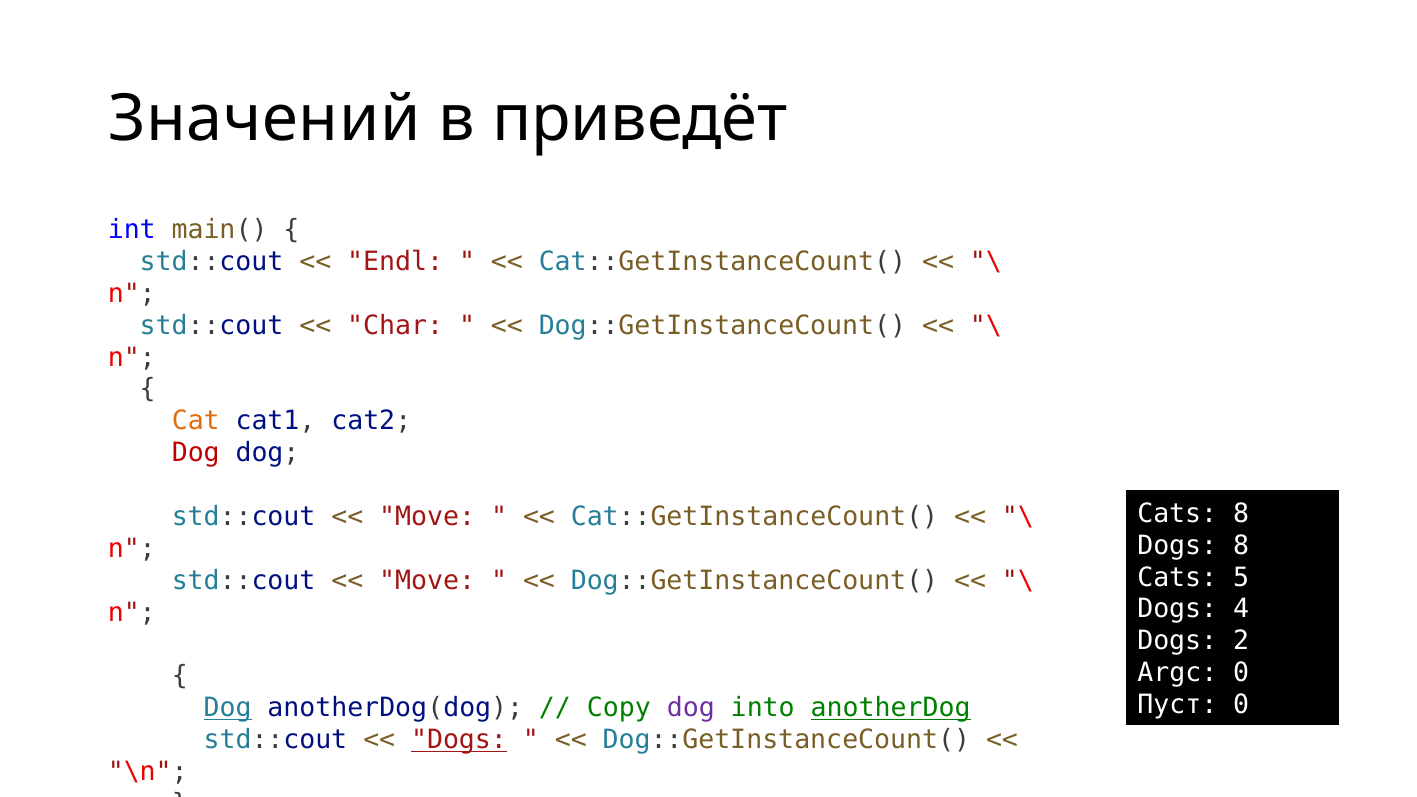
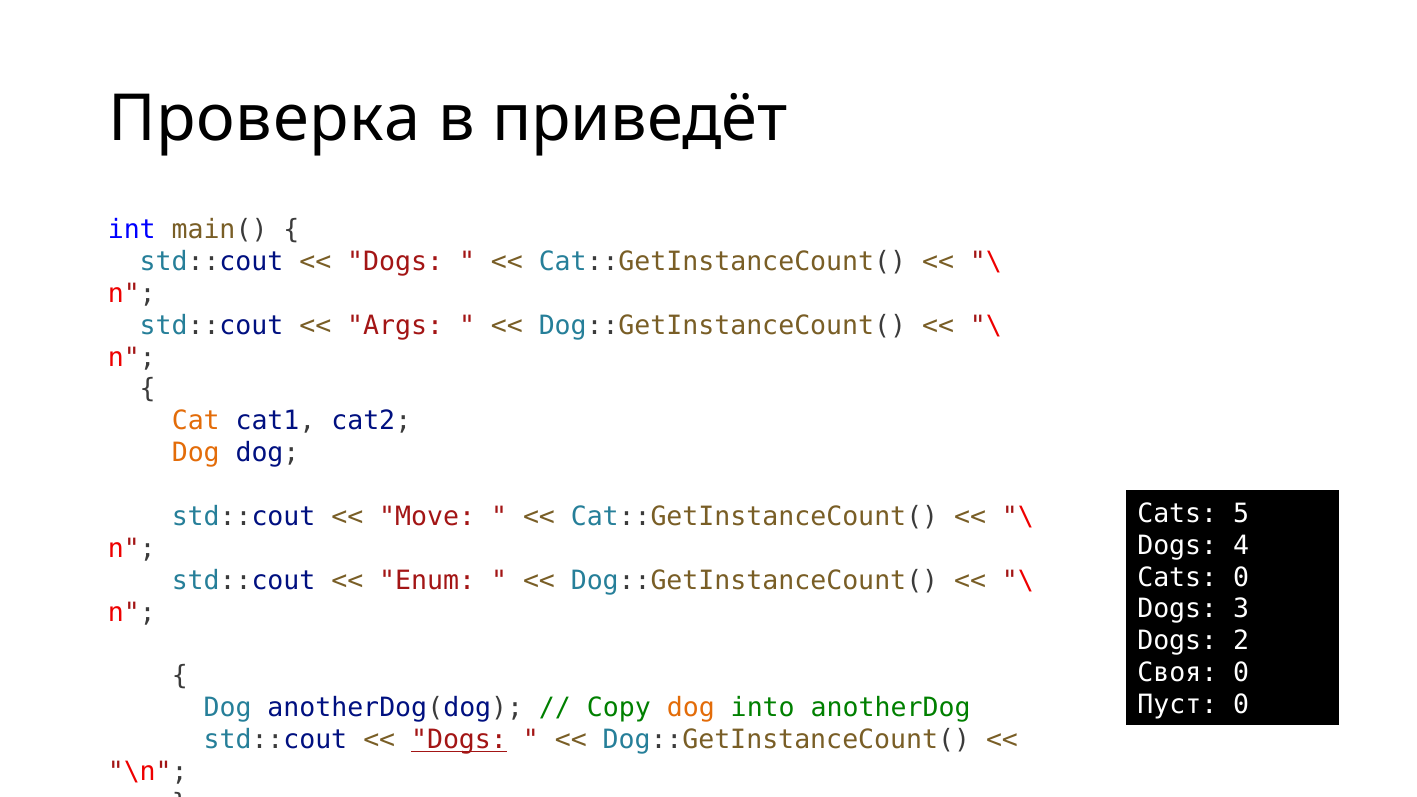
Значений: Значений -> Проверка (264, 119)
Endl: Endl -> Dogs (395, 262)
Char: Char -> Args (395, 325)
Dog colour: red -> orange (196, 453)
Cats 8: 8 -> 5 (1241, 514)
Dogs 8: 8 -> 4 (1241, 545)
Cats 5: 5 -> 0 (1241, 577)
Move: Move -> Enum (427, 581)
4: 4 -> 3 (1241, 609)
Argc: Argc -> Своя (1177, 673)
Dog underline: present -> none (228, 708)
dog colour: purple -> orange (691, 708)
anotherDog underline: present -> none (891, 708)
